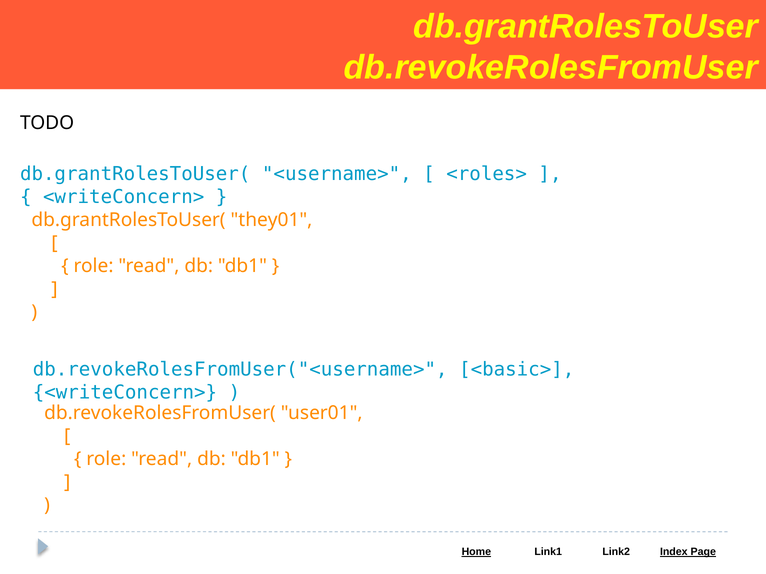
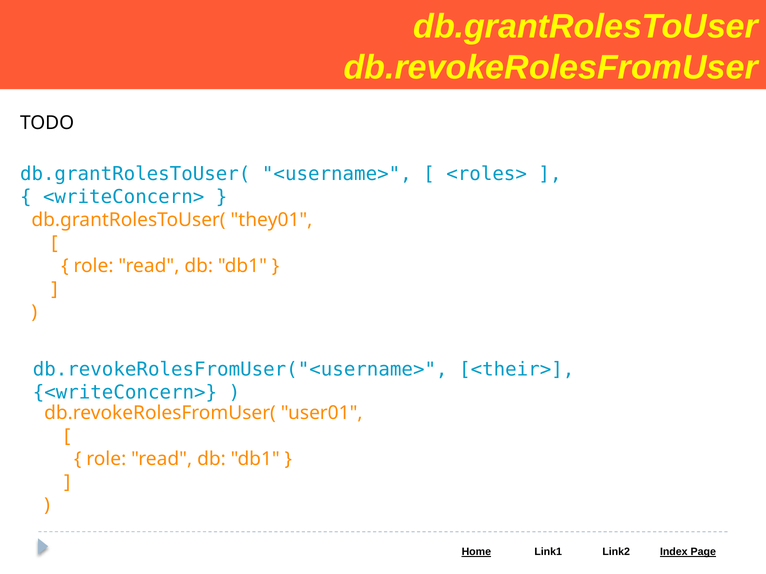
<basic>: <basic> -> <their> (517, 370)
